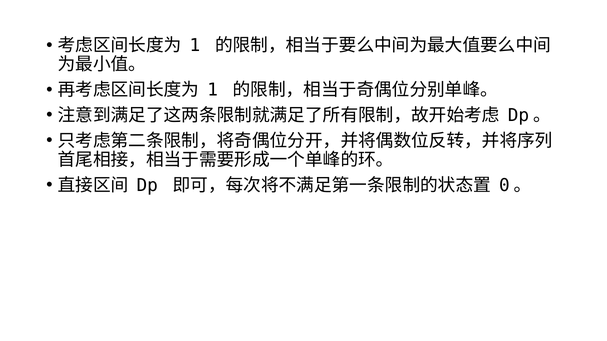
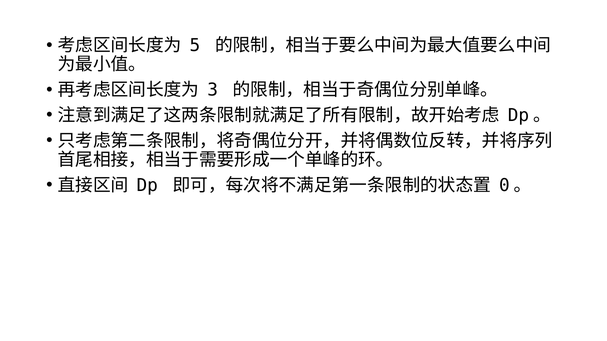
1: 1 -> 5 (195, 45)
1: 1 -> 3 (213, 90)
